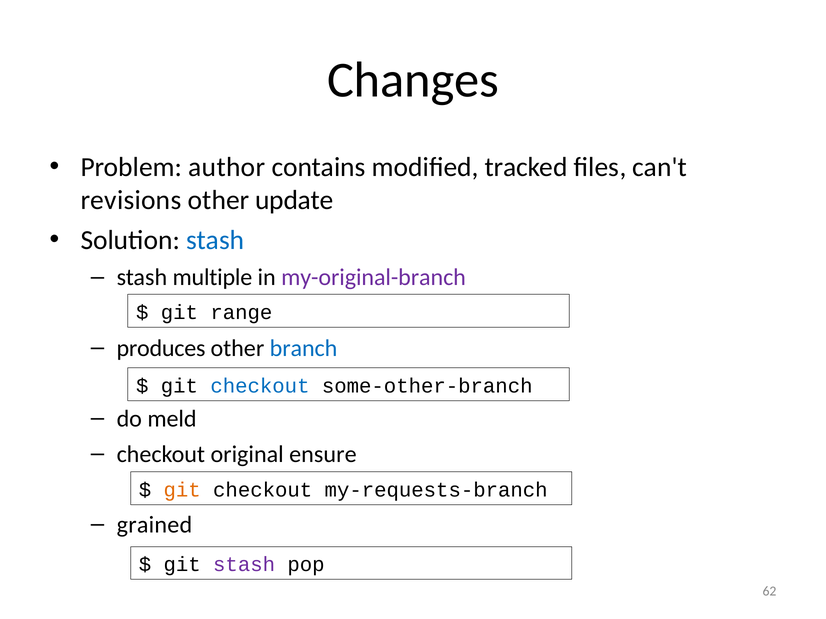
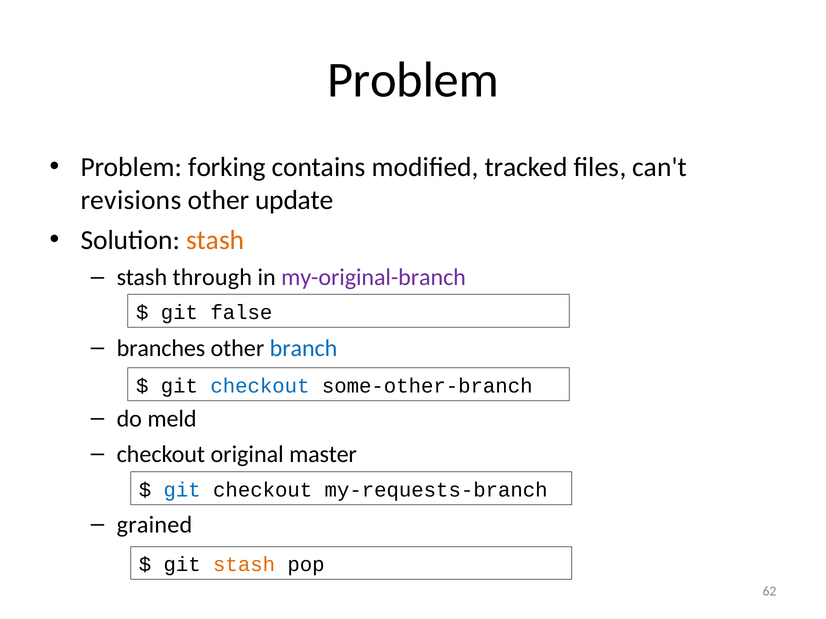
Changes: Changes -> Problem (413, 80)
author: author -> forking (227, 167)
stash colour: blue -> orange (215, 241)
multiple: multiple -> through (212, 278)
range: range -> false (241, 313)
produces: produces -> branches (161, 348)
ensure: ensure -> master (323, 454)
git colour: orange -> blue (182, 490)
stash colour: purple -> orange (244, 565)
